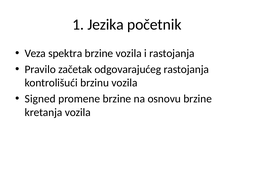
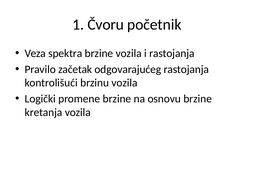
Jezika: Jezika -> Čvoru (106, 25)
Signed: Signed -> Logički (40, 98)
